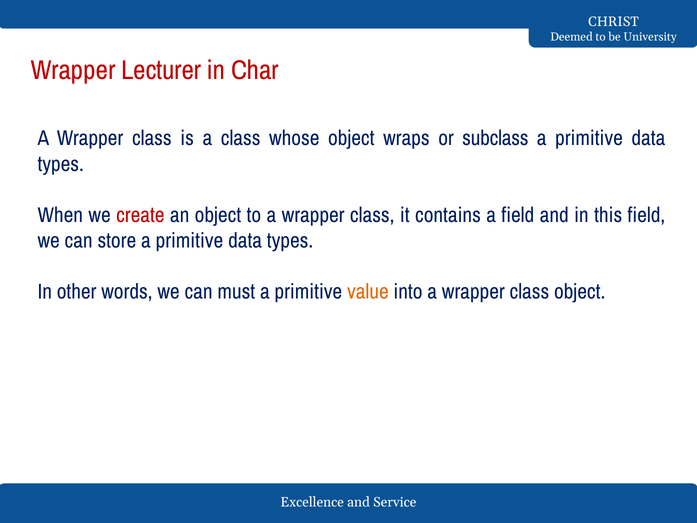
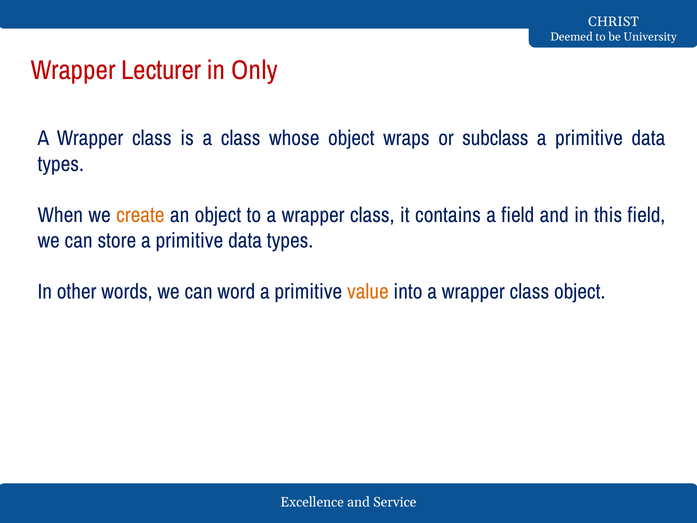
Char: Char -> Only (255, 70)
create colour: red -> orange (140, 215)
must: must -> word (236, 292)
